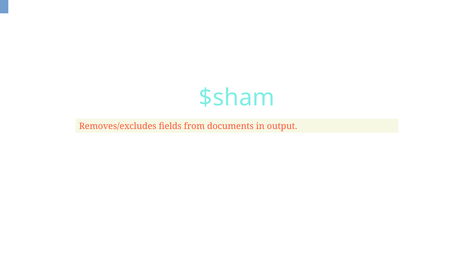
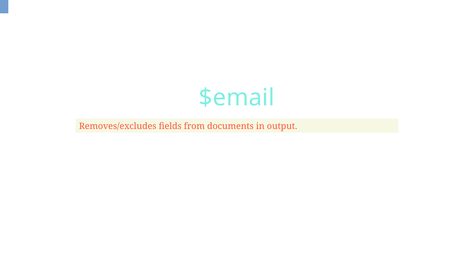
$sham: $sham -> $email (237, 98)
